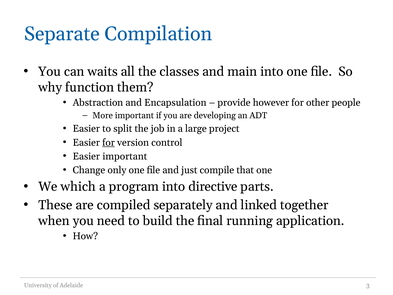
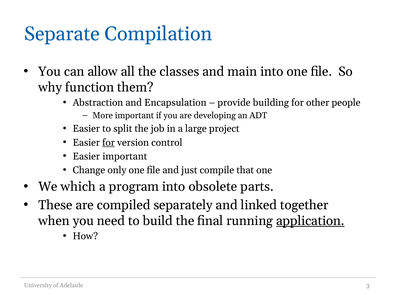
waits: waits -> allow (103, 71)
however: however -> building (271, 103)
directive: directive -> obsolete (213, 186)
application underline: none -> present (310, 221)
